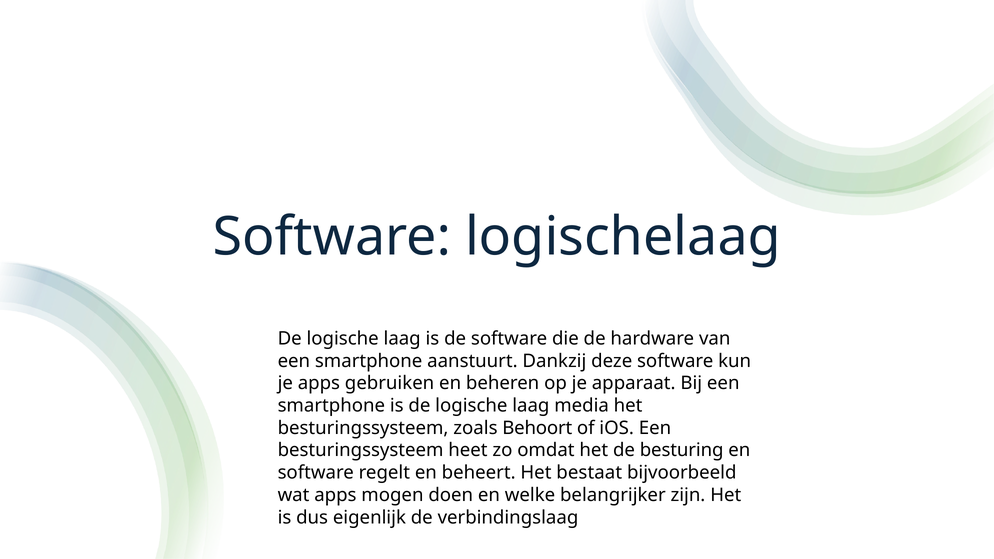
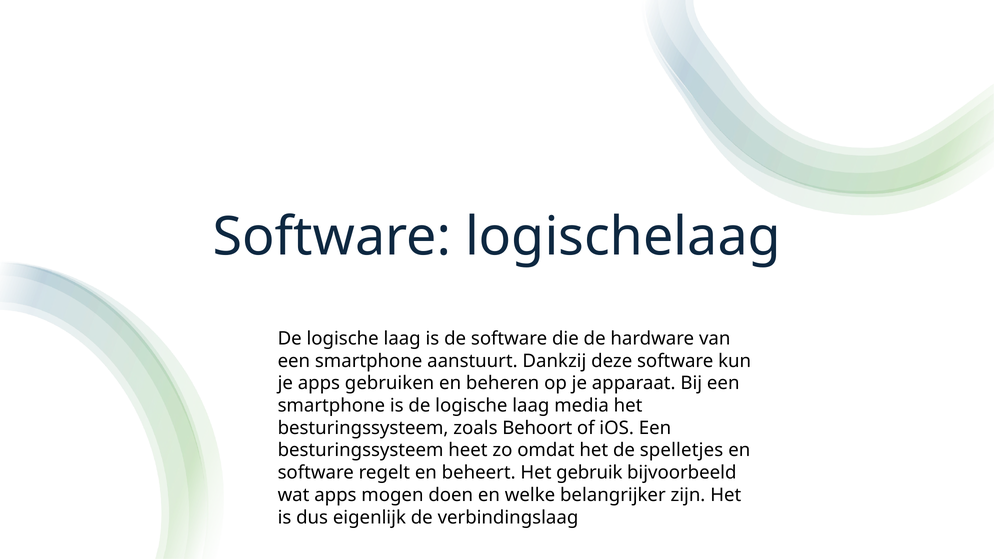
besturing: besturing -> spelletjes (681, 450)
bestaat: bestaat -> gebruik (589, 473)
